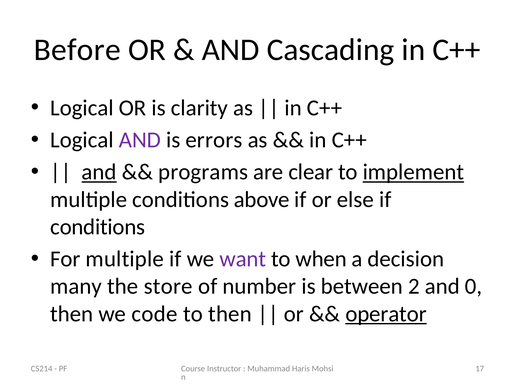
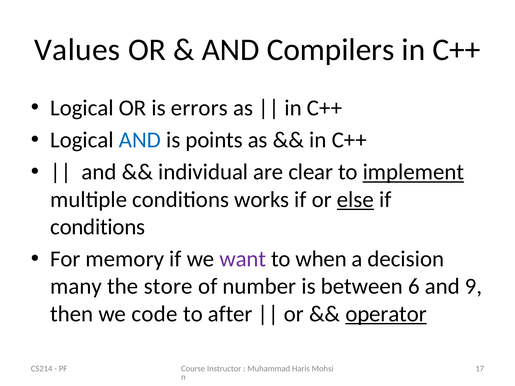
Before: Before -> Values (77, 50)
Cascading: Cascading -> Compilers (331, 50)
clarity: clarity -> errors (199, 108)
AND colour: purple -> blue (140, 140)
errors: errors -> points (214, 140)
and underline: present -> none (99, 172)
programs: programs -> individual (203, 172)
above: above -> works (262, 200)
else underline: none -> present (355, 200)
For multiple: multiple -> memory (125, 259)
2: 2 -> 6 (414, 287)
0: 0 -> 9 (474, 287)
to then: then -> after (230, 314)
